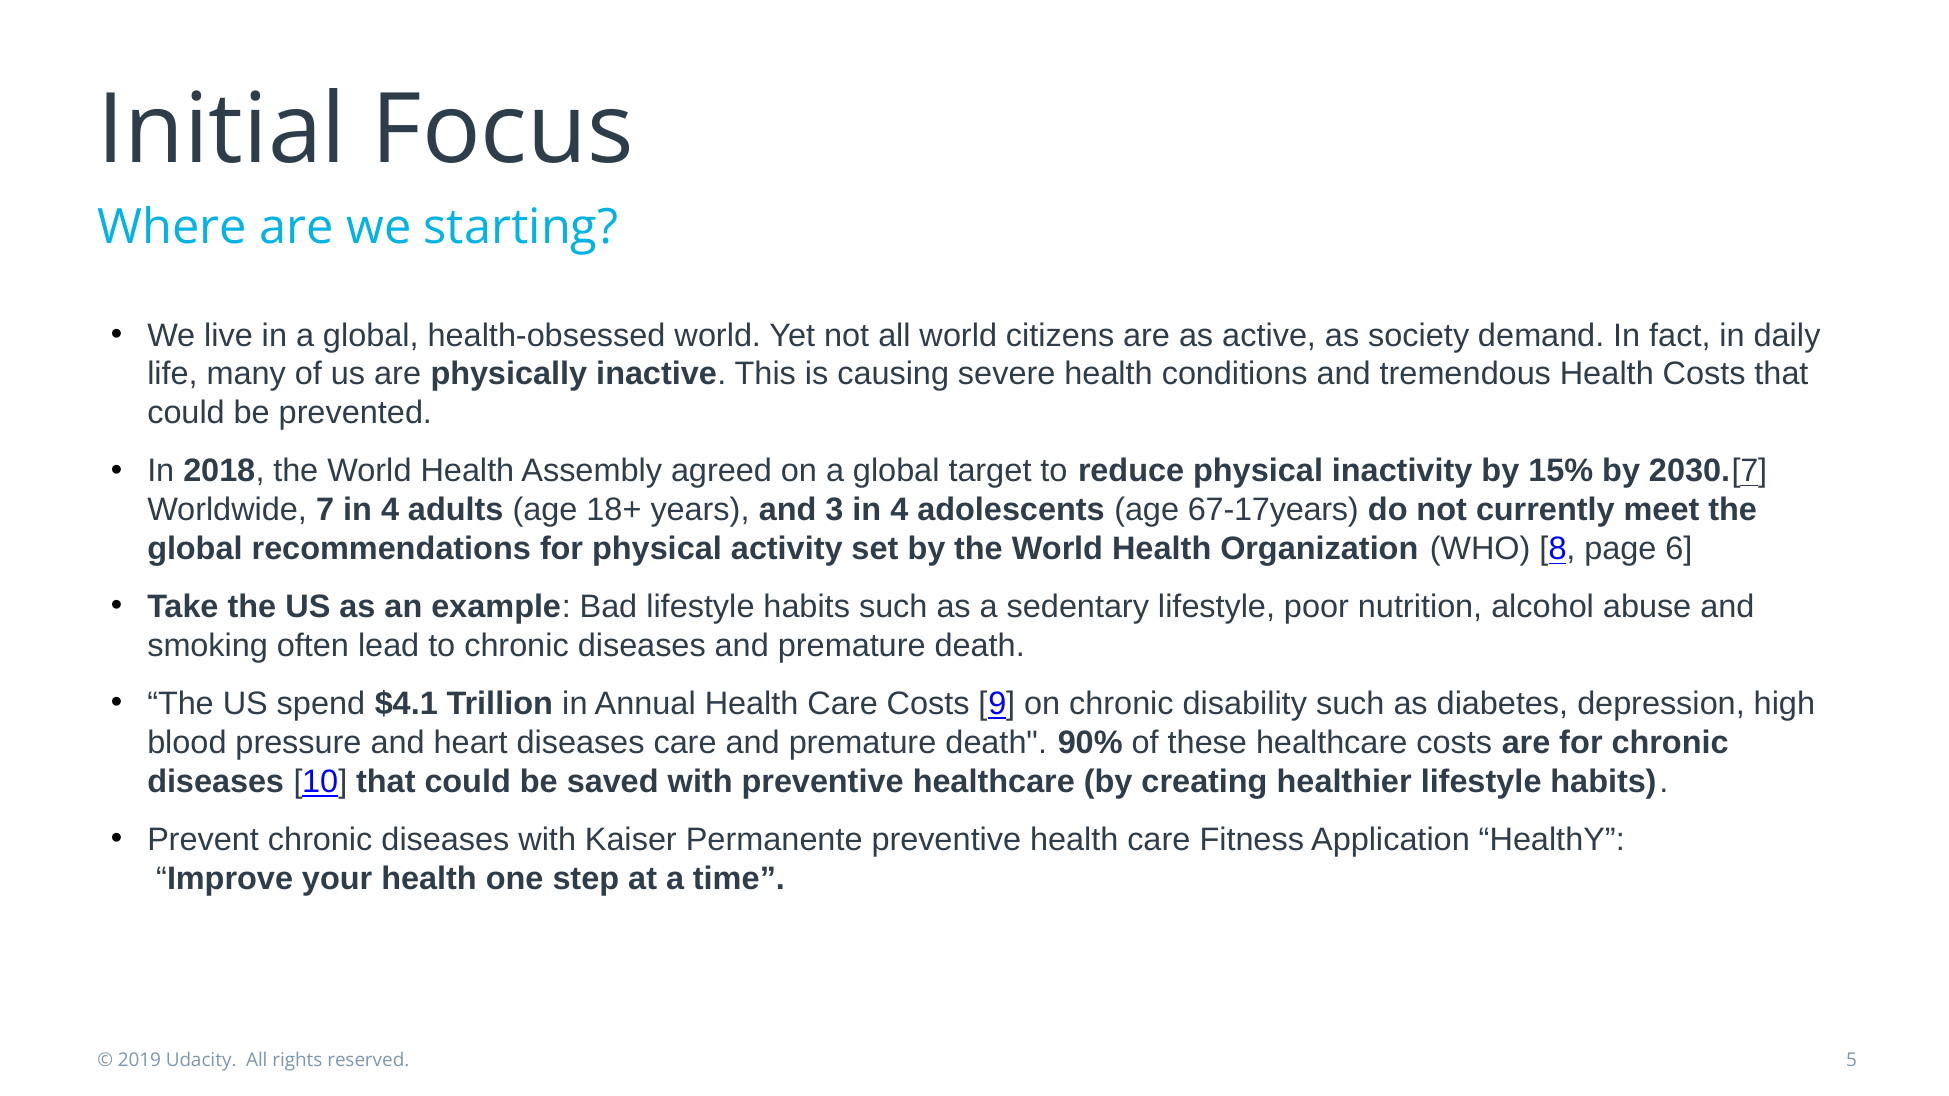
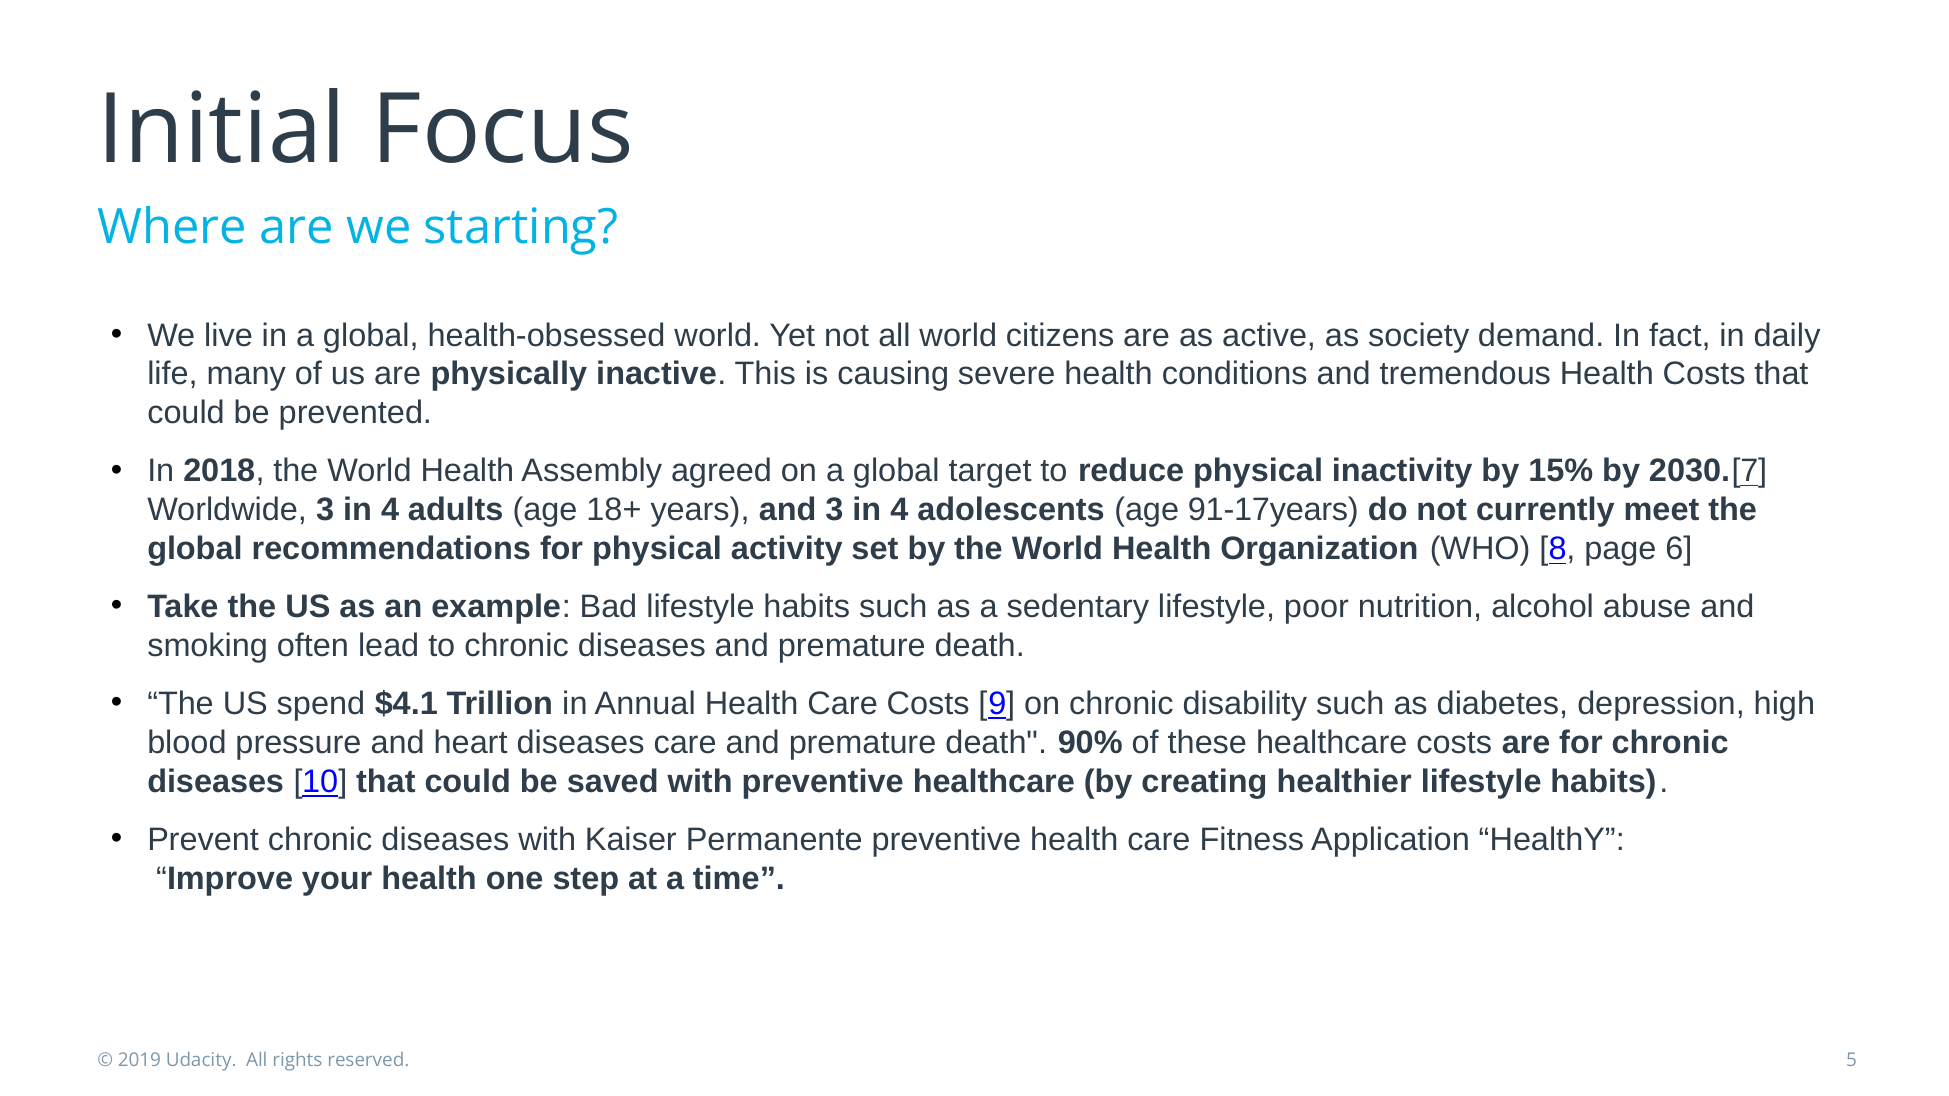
Worldwide 7: 7 -> 3 (325, 510)
67-17years: 67-17years -> 91-17years (1273, 510)
